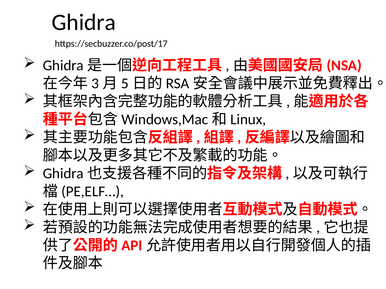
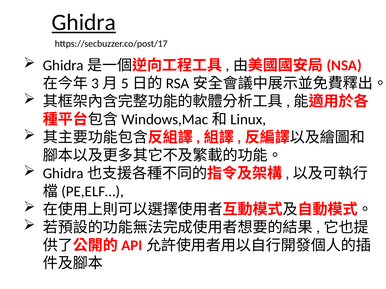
Ghidra underline: none -> present (84, 22)
